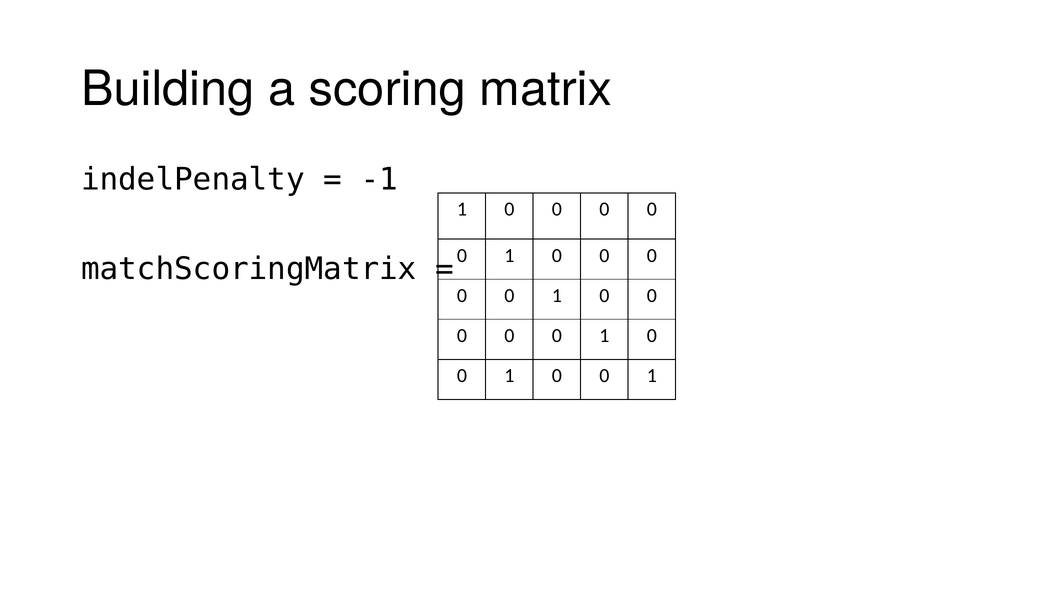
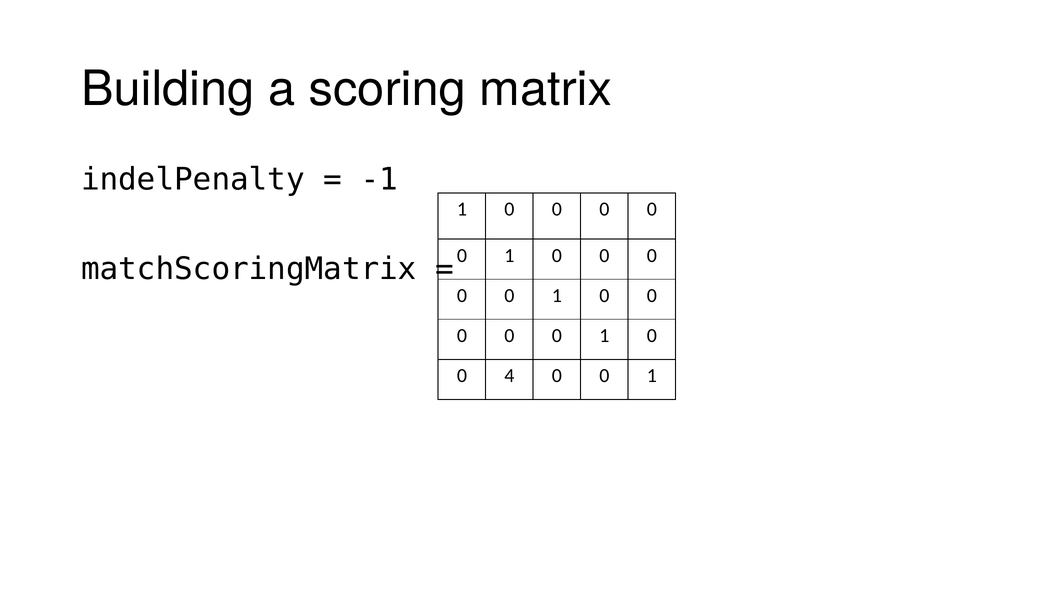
1: 1 -> 4 (509, 376)
